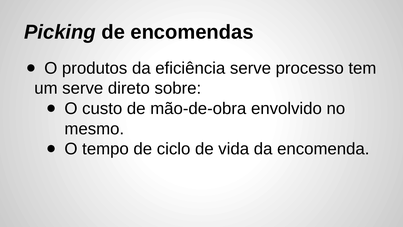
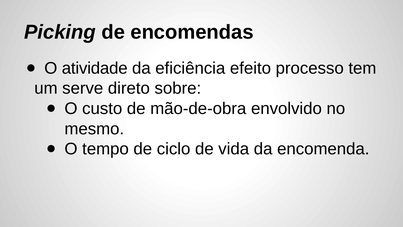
produtos: produtos -> atividade (95, 68)
eficiência serve: serve -> efeito (250, 68)
